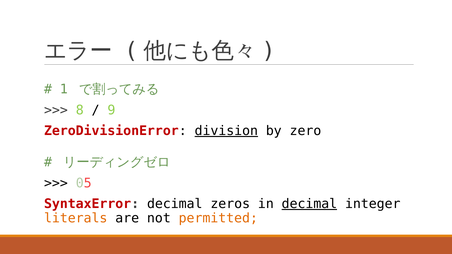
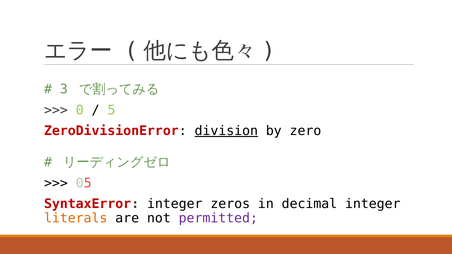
1: 1 -> 3 (64, 89)
8: 8 -> 0 (80, 110)
9: 9 -> 5 (111, 110)
SyntaxError decimal: decimal -> integer (175, 204)
decimal underline: present -> none (309, 204)
permitted colour: orange -> purple (218, 218)
